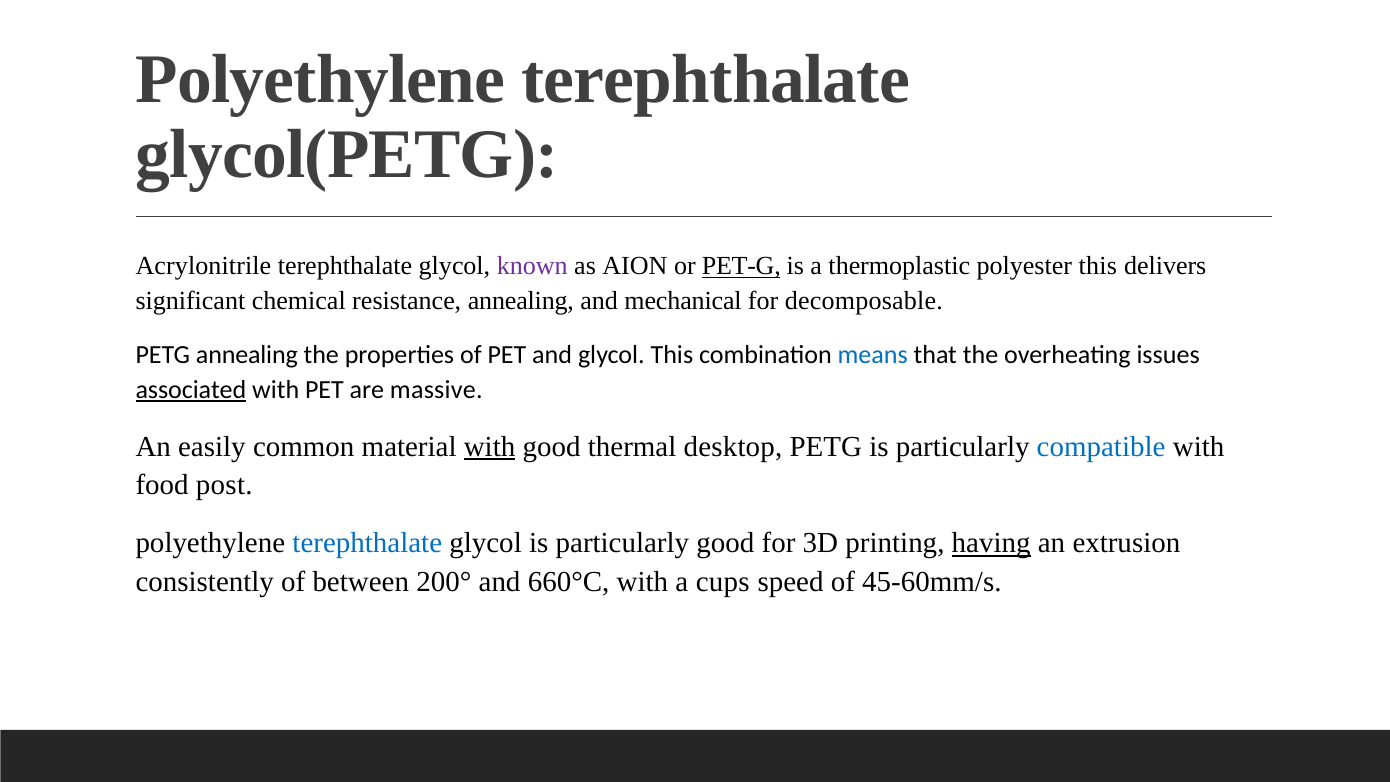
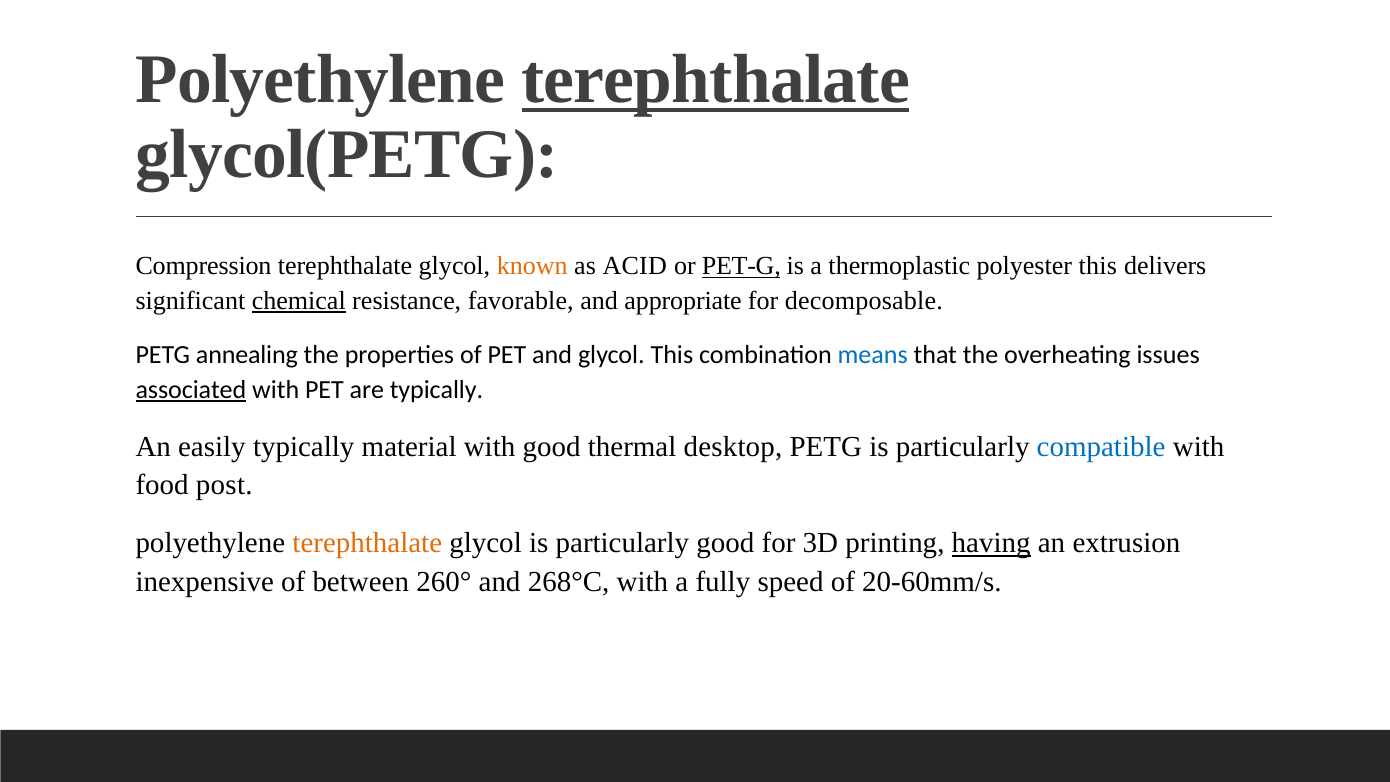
terephthalate underline: none -> present (716, 80)
Acrylonitrile: Acrylonitrile -> Compression (204, 266)
known colour: purple -> orange (532, 266)
AION: AION -> ACID (635, 266)
chemical underline: none -> present (299, 301)
resistance annealing: annealing -> favorable (521, 301)
mechanical: mechanical -> appropriate (683, 301)
are massive: massive -> typically (436, 390)
easily common: common -> typically (304, 447)
with underline: present -> none (490, 447)
terephthalate colour: blue -> orange (367, 543)
consistently: consistently -> inexpensive (205, 581)
200°: 200° -> 260° (444, 581)
660°C: 660°C -> 268°C (569, 581)
cups: cups -> fully (723, 581)
45-60mm/s: 45-60mm/s -> 20-60mm/s (932, 581)
